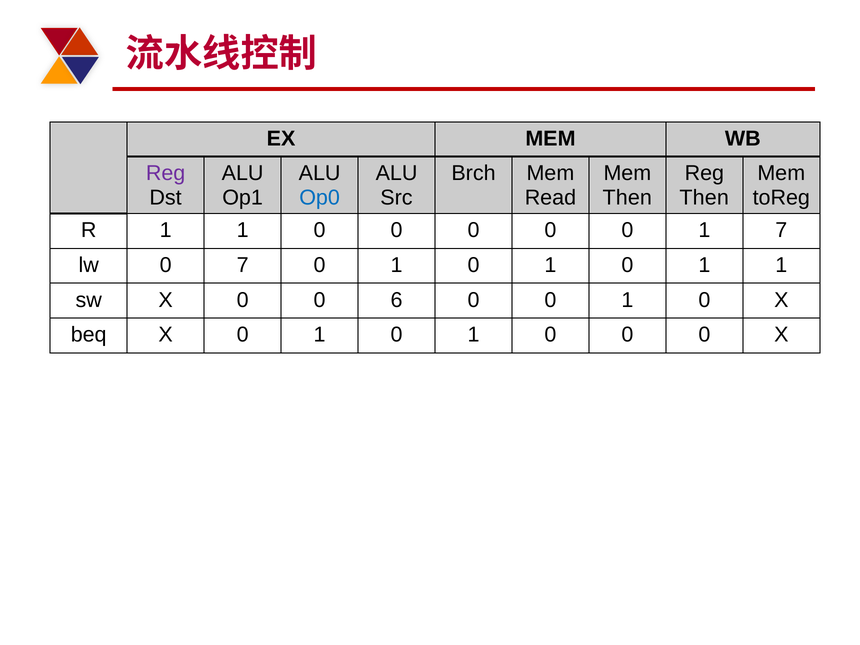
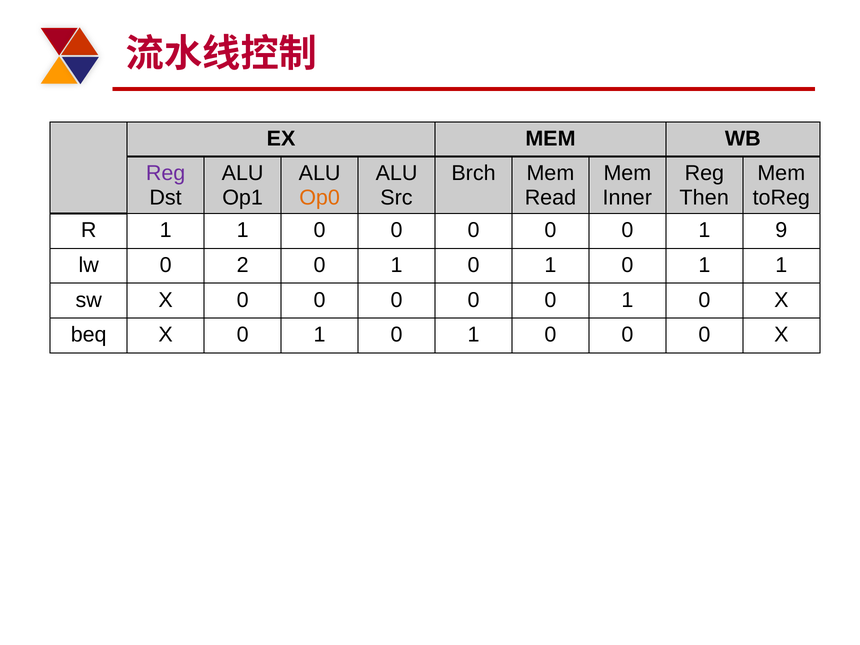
Op0 colour: blue -> orange (320, 197)
Then: Then -> Inner (627, 197)
1 7: 7 -> 9 (781, 230)
0 7: 7 -> 2 (243, 265)
X 0 0 6: 6 -> 0 (397, 300)
